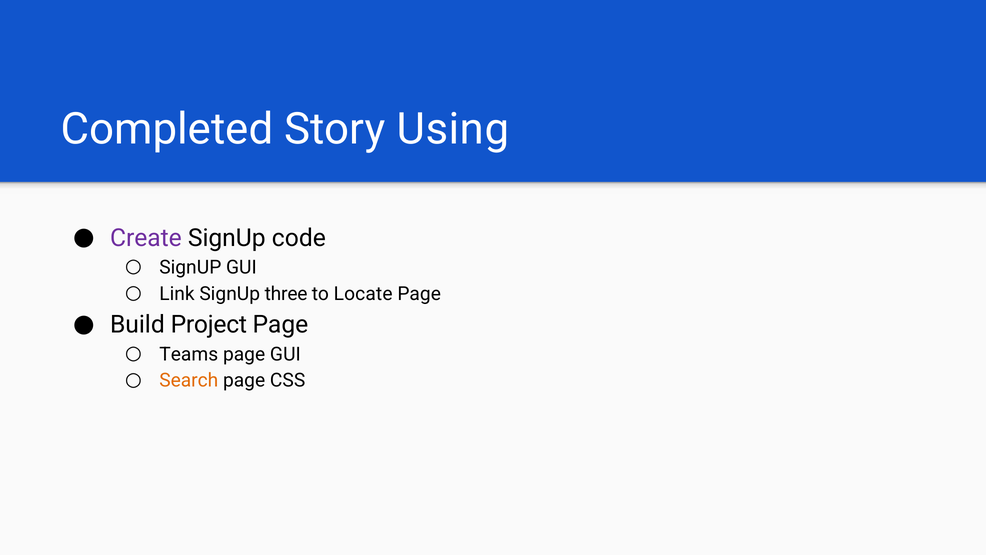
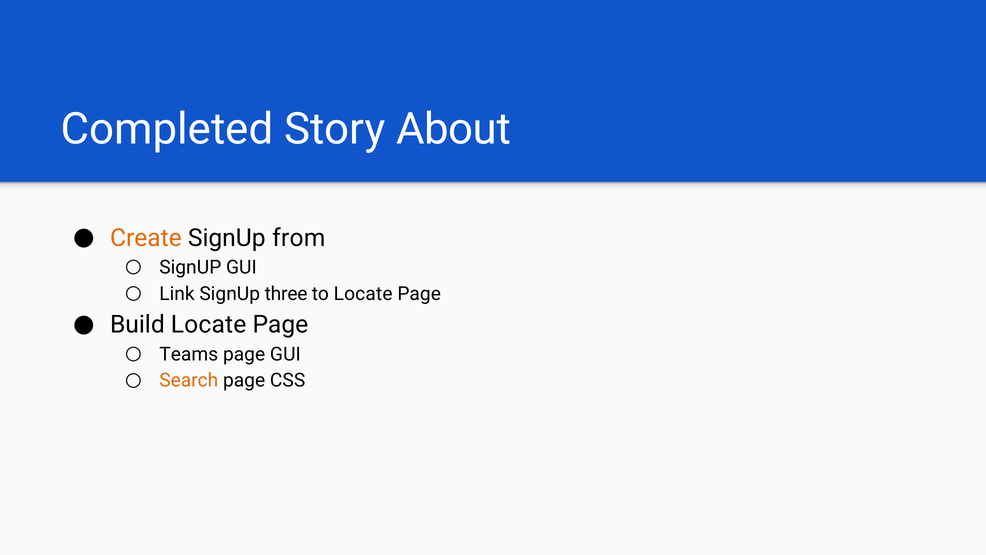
Using: Using -> About (453, 129)
Create colour: purple -> orange (146, 238)
code: code -> from (299, 238)
Build Project: Project -> Locate (209, 325)
